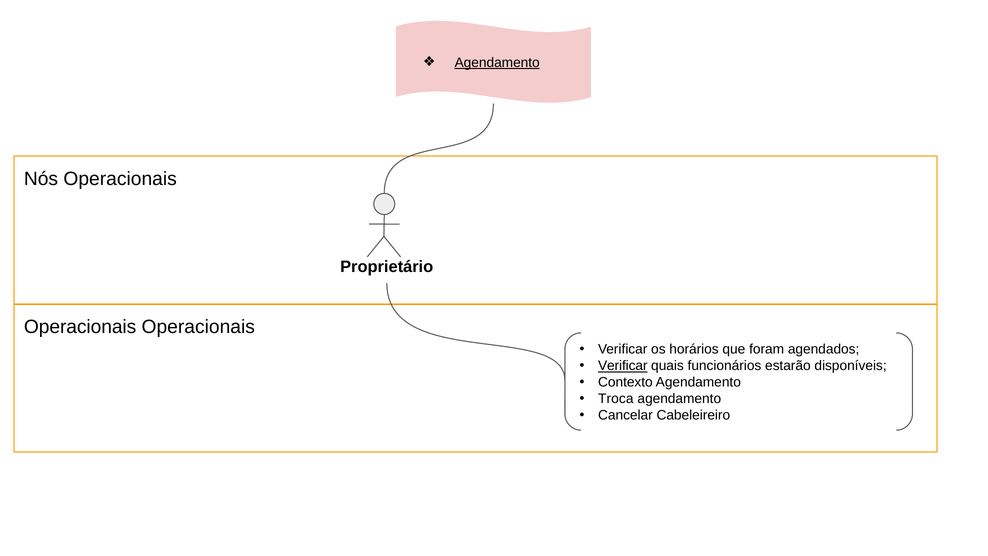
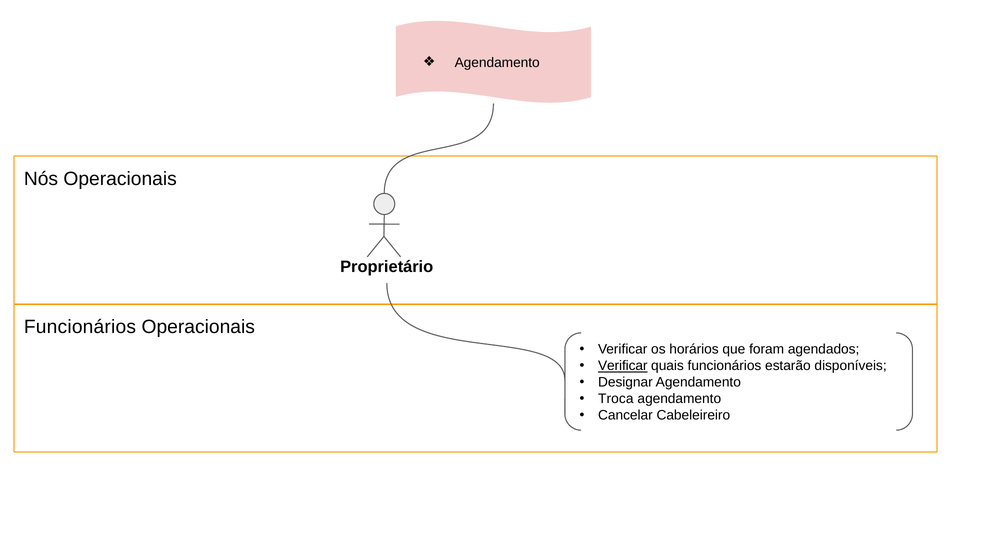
Agendamento underline: present -> none (497, 63)
Operacionais: Operacionais -> Funcionários (80, 327)
Contexto: Contexto -> Designar (625, 382)
